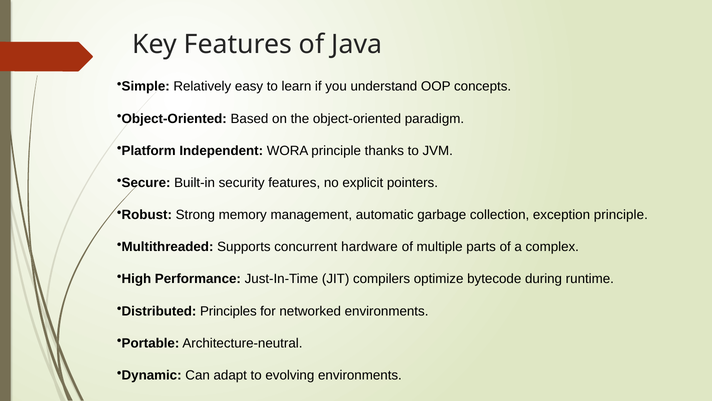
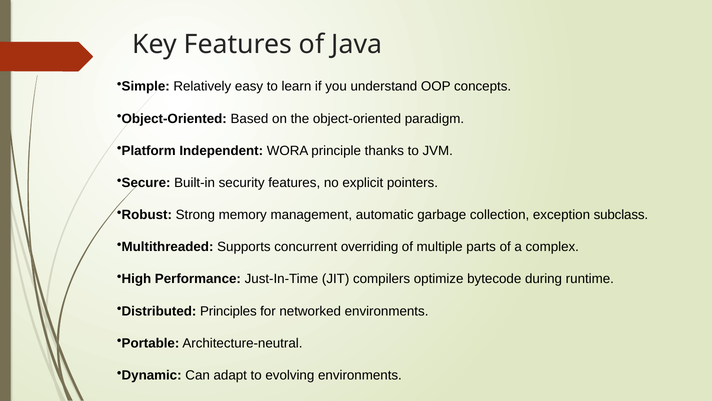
exception principle: principle -> subclass (621, 215)
hardware: hardware -> overriding (370, 247)
